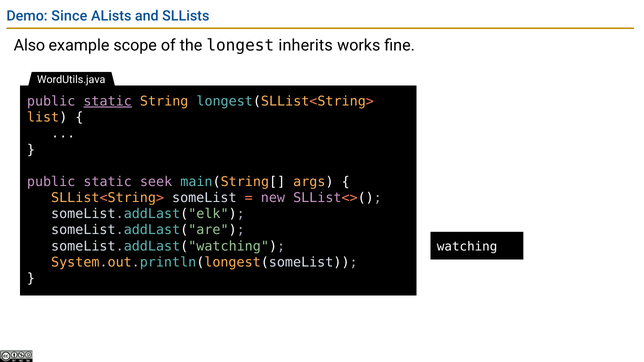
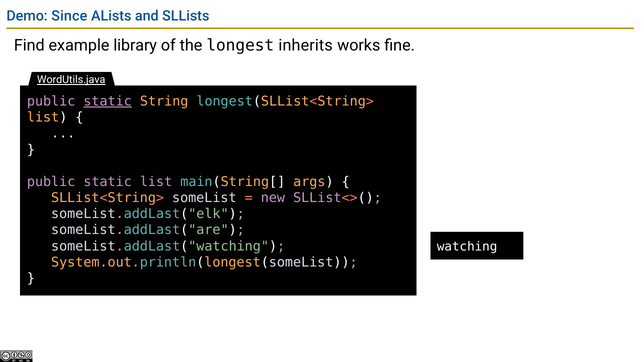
Also: Also -> Find (29, 46)
scope: scope -> library (135, 46)
WordUtils.java underline: none -> present (71, 80)
static seek: seek -> list (156, 182)
